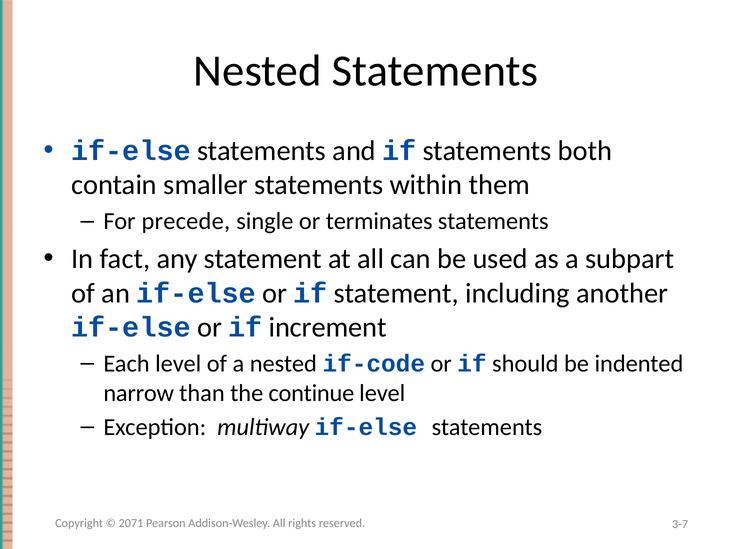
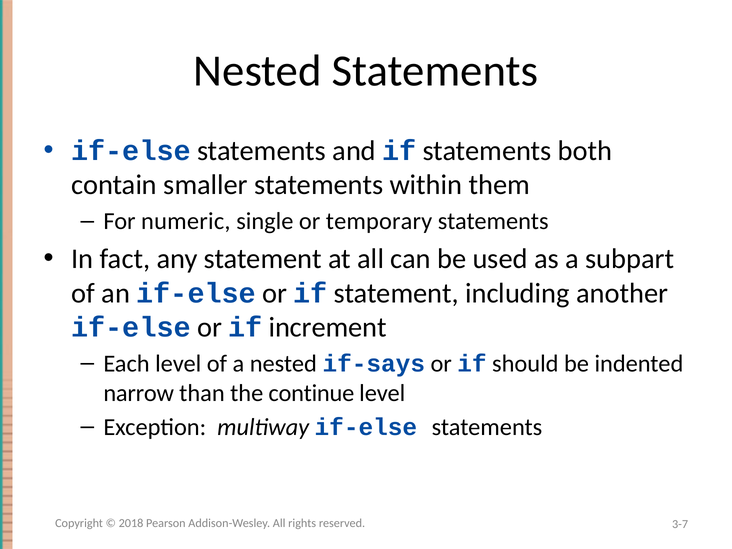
precede: precede -> numeric (186, 221)
terminates: terminates -> temporary (379, 221)
if-code: if-code -> if-says (374, 364)
2071: 2071 -> 2018 (131, 523)
